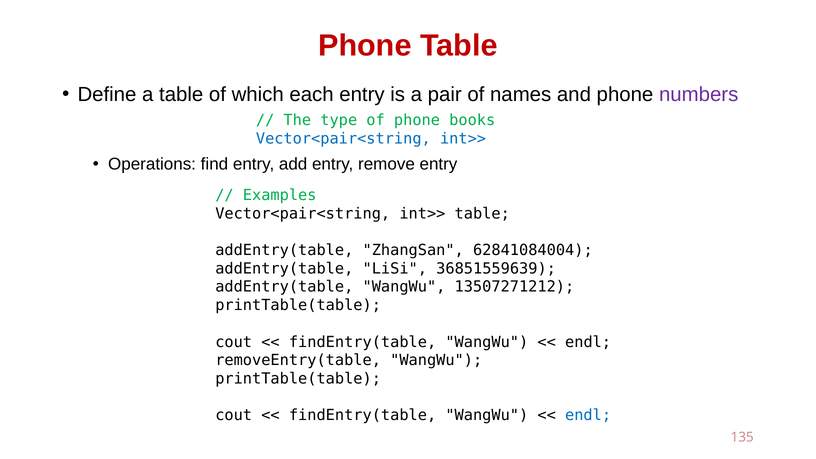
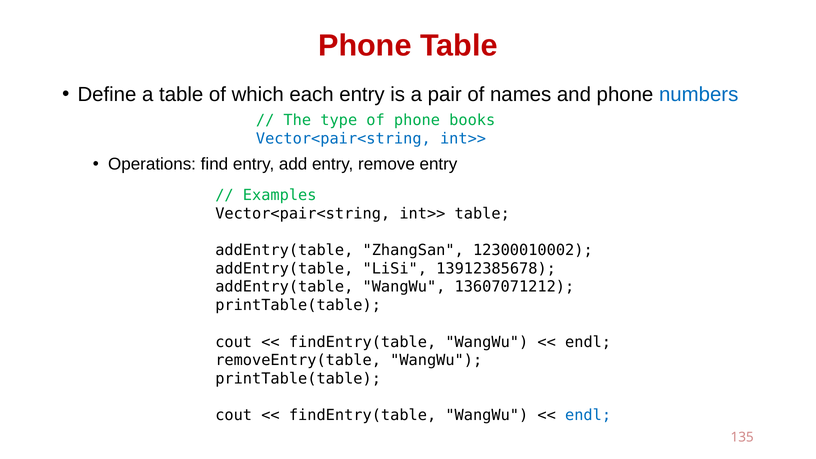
numbers colour: purple -> blue (699, 95)
62841084004: 62841084004 -> 12300010002 (533, 250)
36851559639: 36851559639 -> 13912385678 (496, 269)
13507271212: 13507271212 -> 13607071212 (514, 287)
